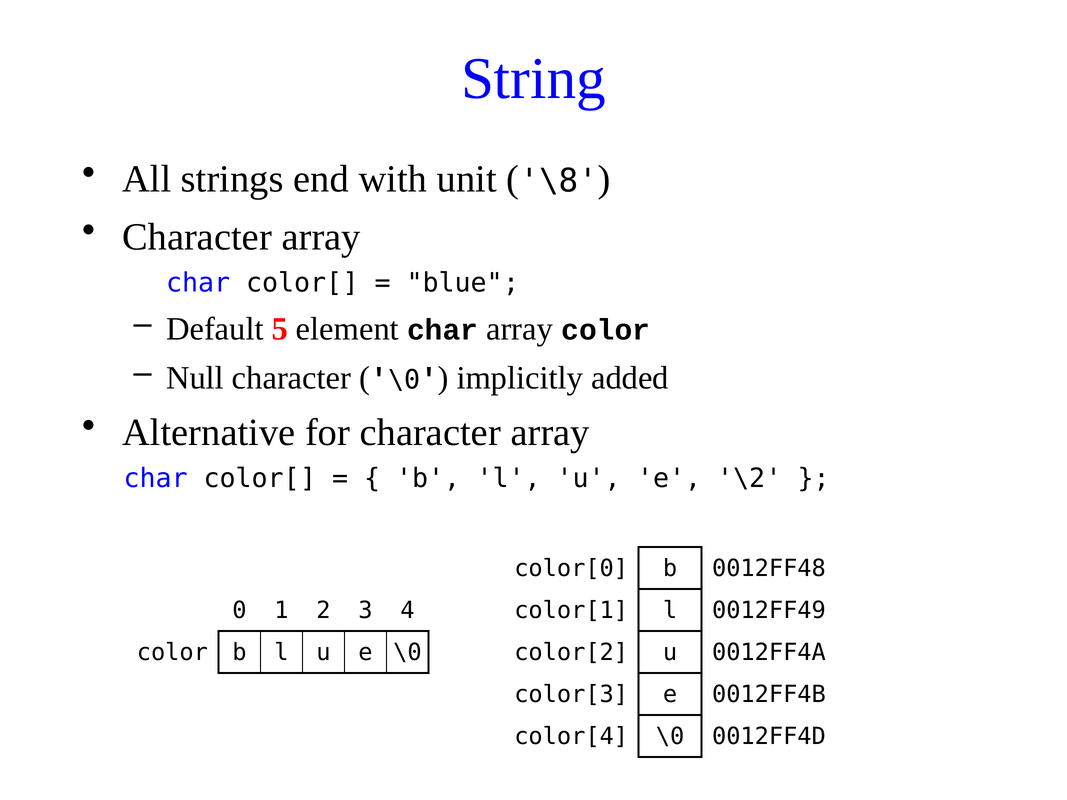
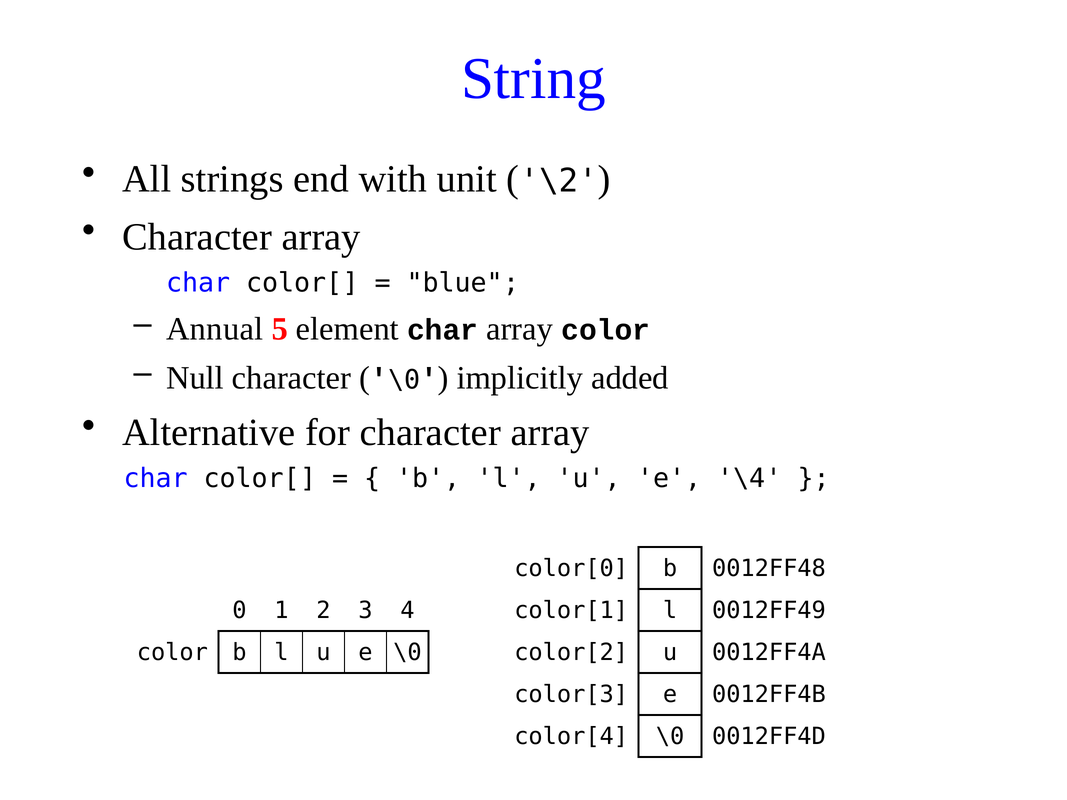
\8: \8 -> \2 (559, 181)
Default: Default -> Annual (215, 329)
\2: \2 -> \4 (749, 479)
